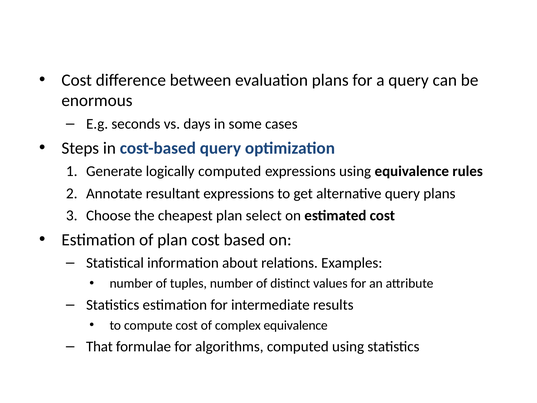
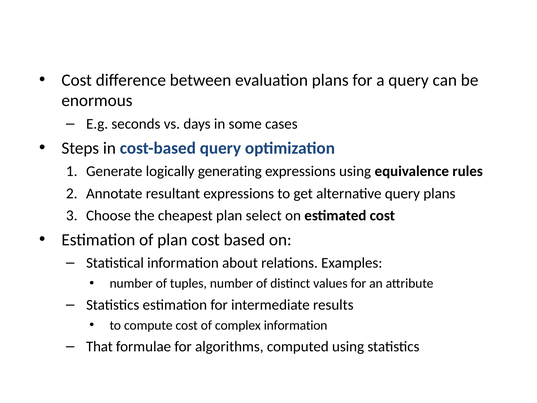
logically computed: computed -> generating (230, 171)
complex equivalence: equivalence -> information (296, 325)
